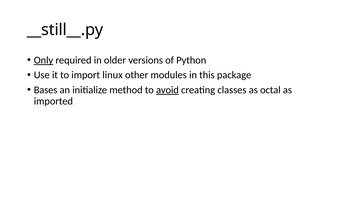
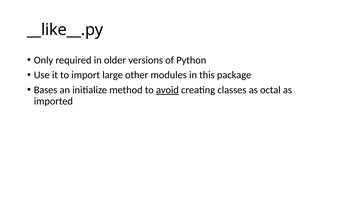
__still__.py: __still__.py -> __like__.py (65, 30)
Only underline: present -> none (44, 60)
linux: linux -> large (113, 75)
